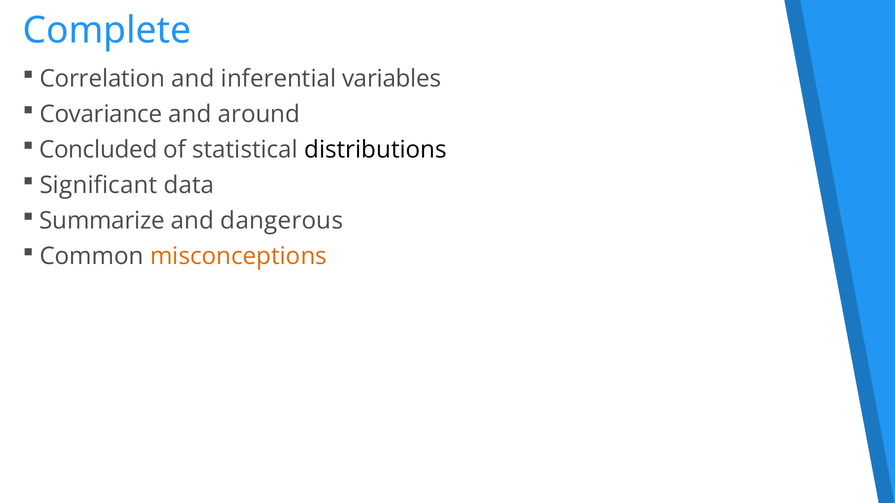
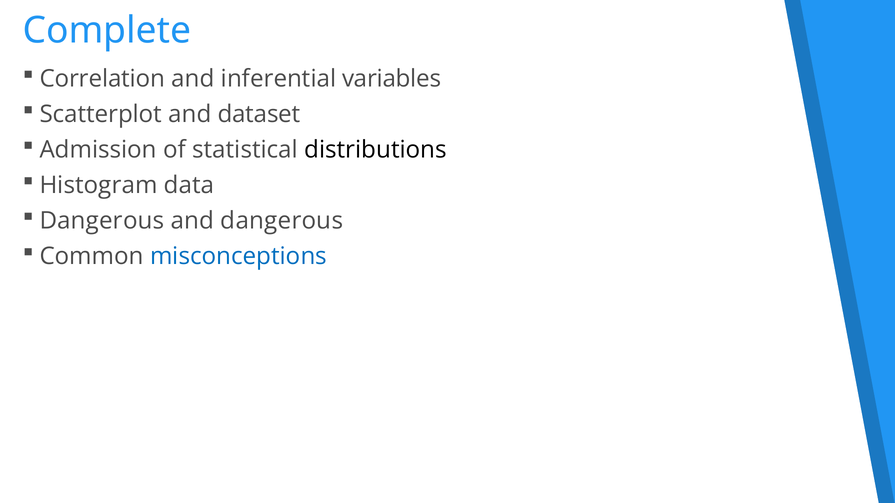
Covariance: Covariance -> Scatterplot (101, 114)
around: around -> dataset (259, 114)
Concluded: Concluded -> Admission (98, 150)
Significant: Significant -> Histogram (99, 185)
Summarize: Summarize -> Dangerous (102, 221)
misconceptions colour: orange -> blue (238, 256)
